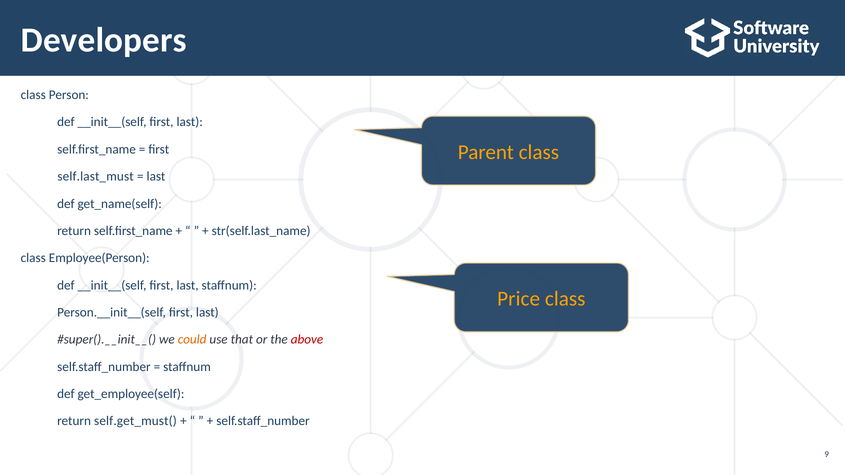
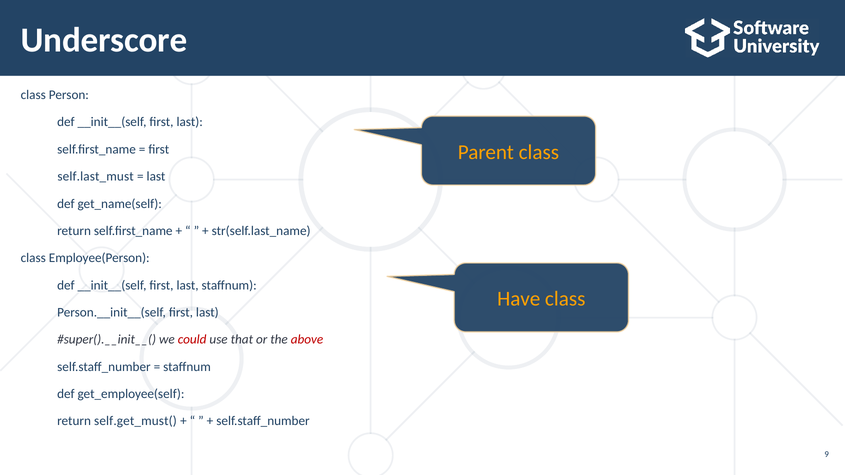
Developers: Developers -> Underscore (104, 40)
Price: Price -> Have (519, 299)
could colour: orange -> red (192, 340)
